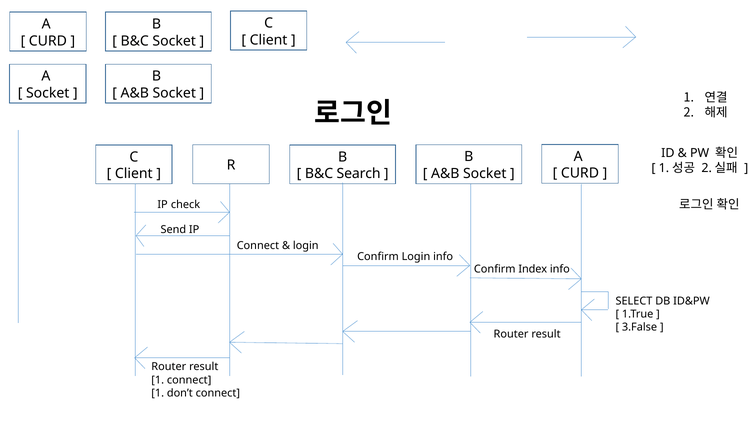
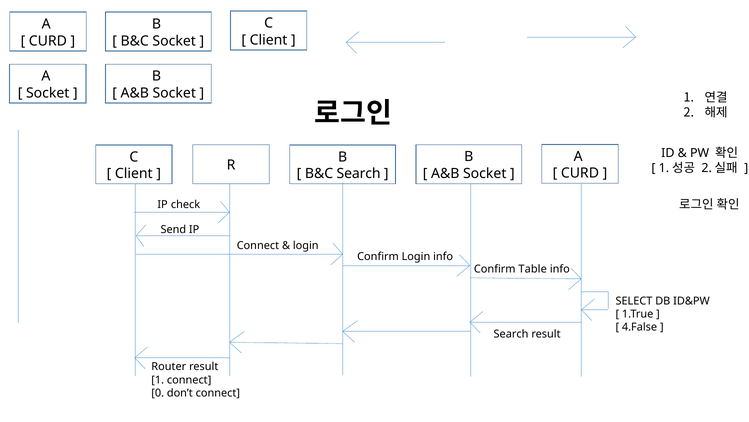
Index: Index -> Table (533, 269)
3.False: 3.False -> 4.False (640, 327)
Router: Router -> Search (511, 333)
1: 1 -> 0 (158, 392)
